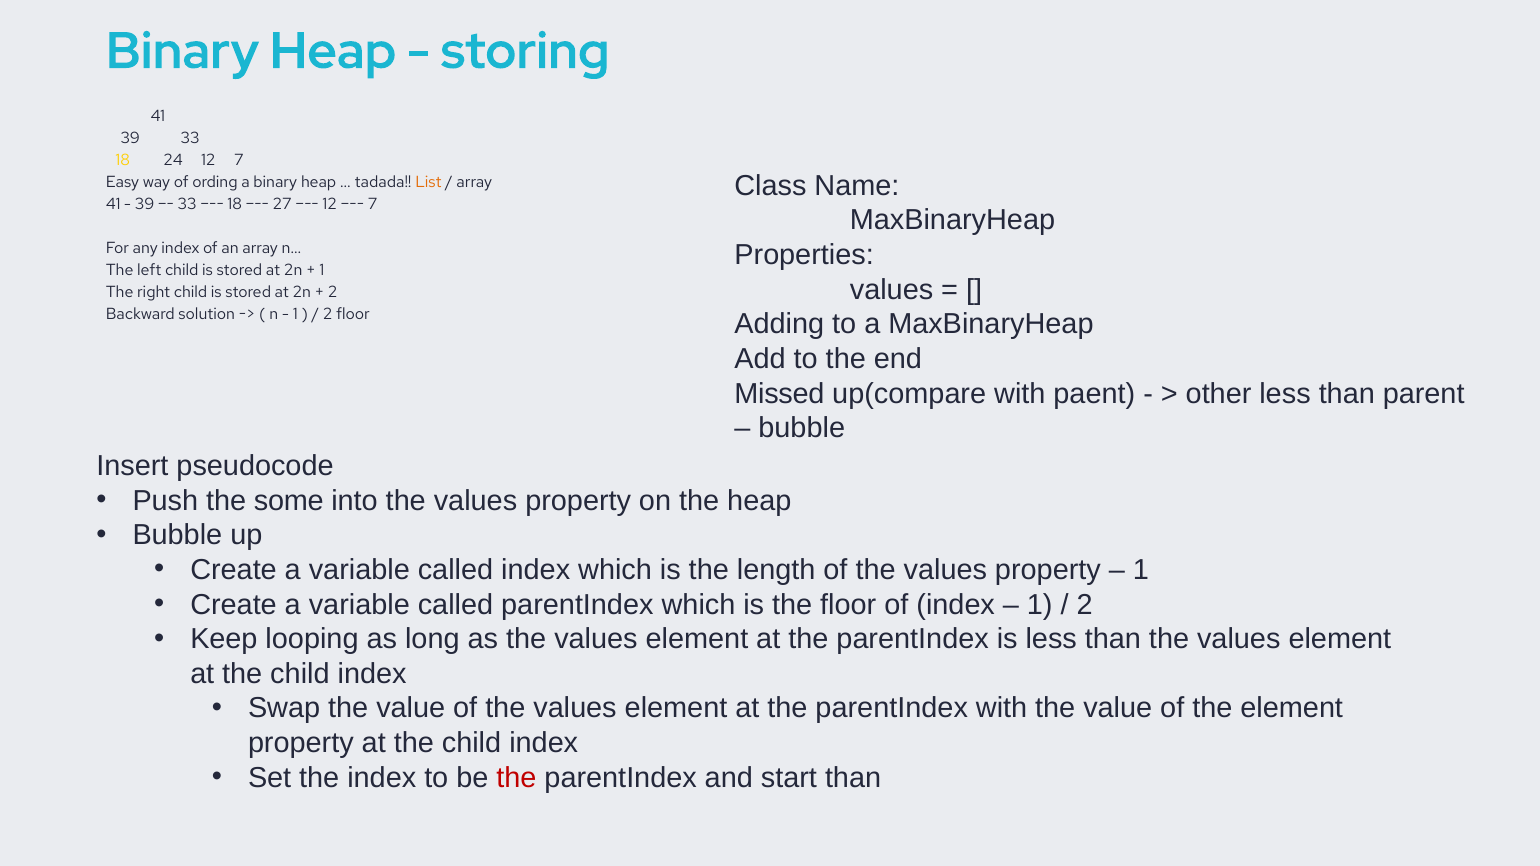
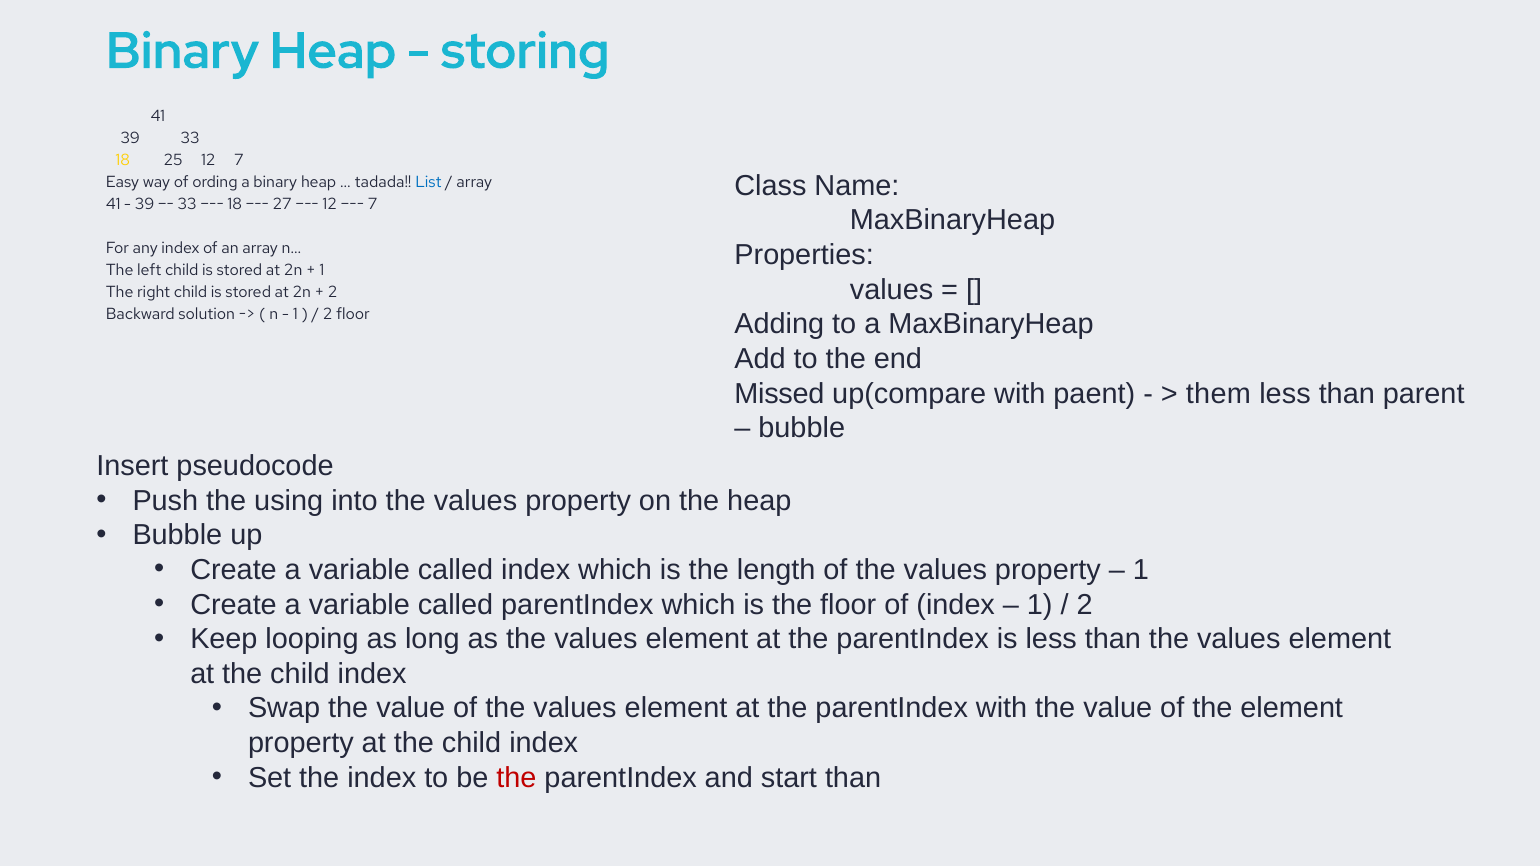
24: 24 -> 25 (173, 160)
List colour: orange -> blue (428, 182)
other: other -> them (1218, 394)
some: some -> using (289, 501)
